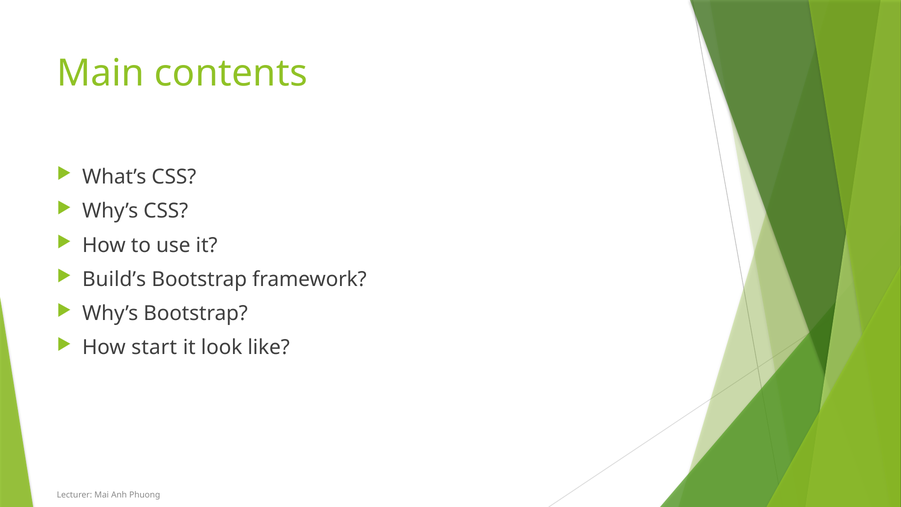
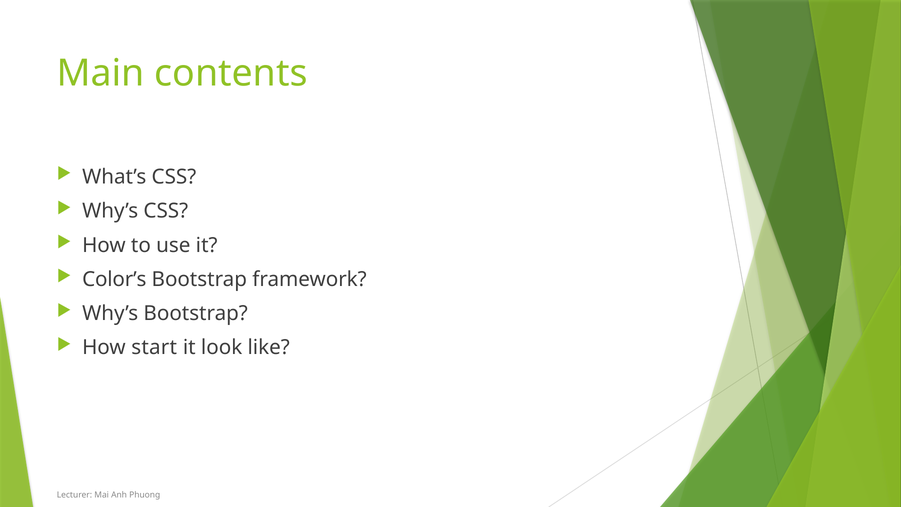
Build’s: Build’s -> Color’s (114, 279)
